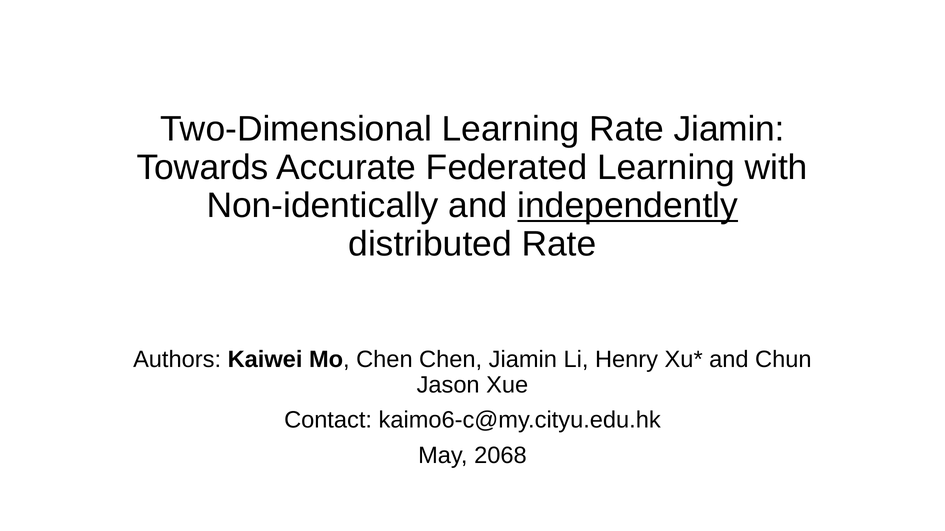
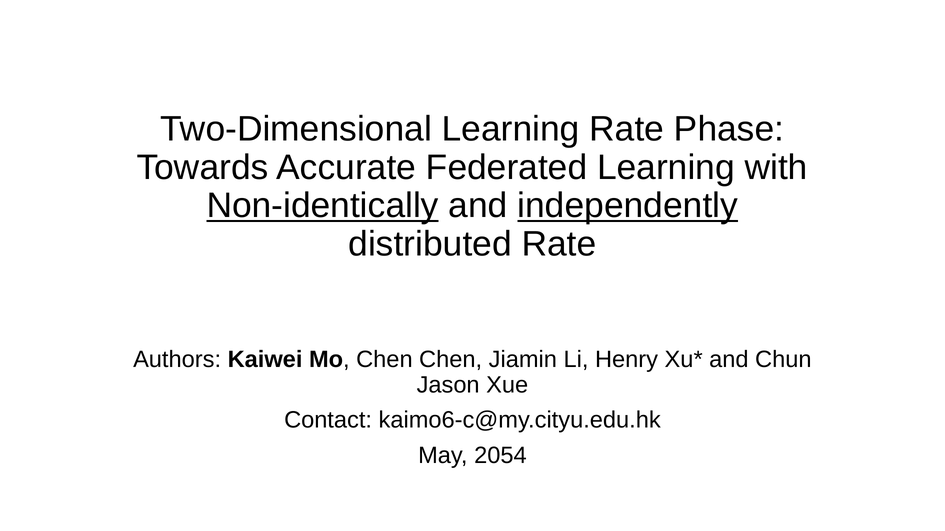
Rate Jiamin: Jiamin -> Phase (729, 129)
Non-identically underline: none -> present (323, 206)
2068: 2068 -> 2054 (500, 456)
